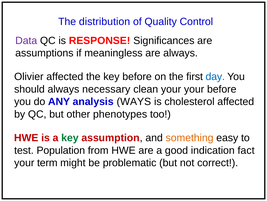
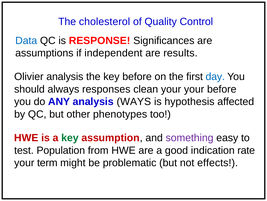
distribution: distribution -> cholesterol (105, 22)
Data colour: purple -> blue (26, 40)
meaningless: meaningless -> independent (113, 53)
are always: always -> results (180, 53)
Olivier affected: affected -> analysis (65, 76)
necessary: necessary -> responses (106, 89)
cholesterol: cholesterol -> hypothesis (189, 101)
something colour: orange -> purple (190, 137)
fact: fact -> rate (246, 150)
correct: correct -> effects (218, 162)
